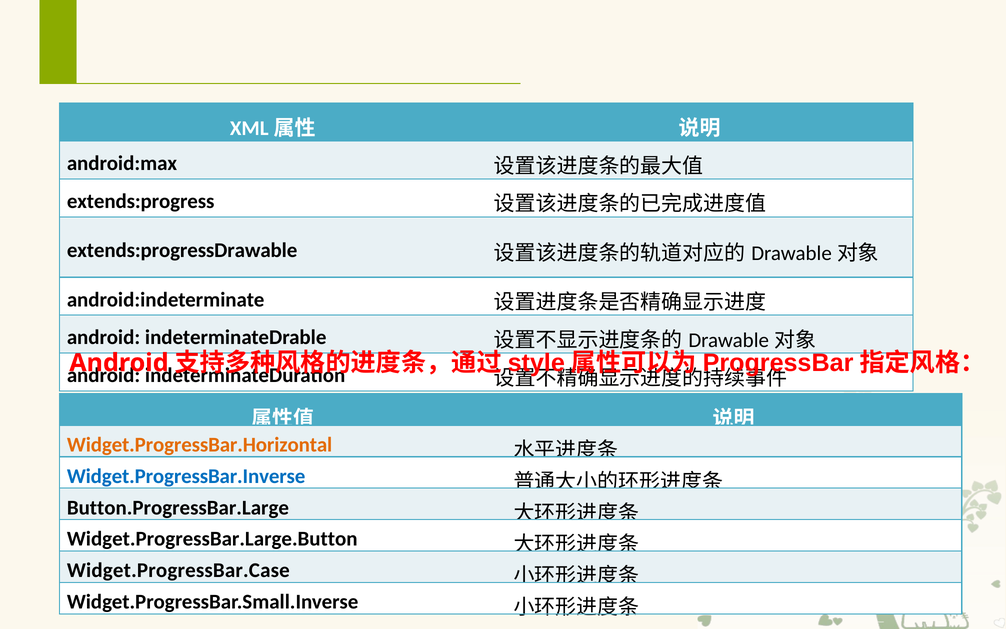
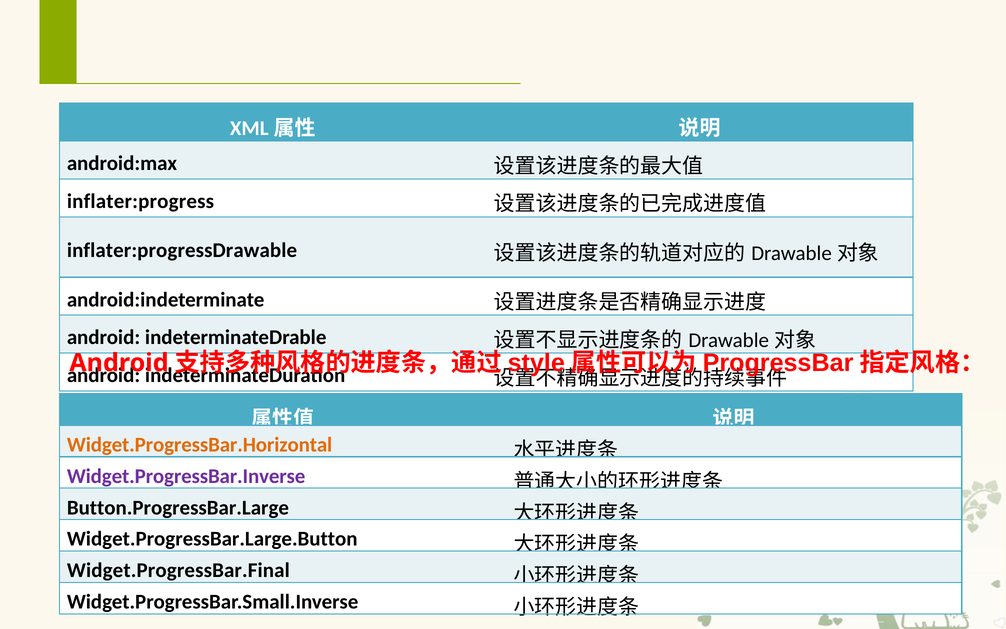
extends:progress: extends:progress -> inflater:progress (140, 201)
extends:progressDrawable: extends:progressDrawable -> inflater:progressDrawable (182, 250)
Widget.ProgressBar.Inverse colour: blue -> purple (186, 476)
Widget.ProgressBar.Case: Widget.ProgressBar.Case -> Widget.ProgressBar.Final (178, 570)
